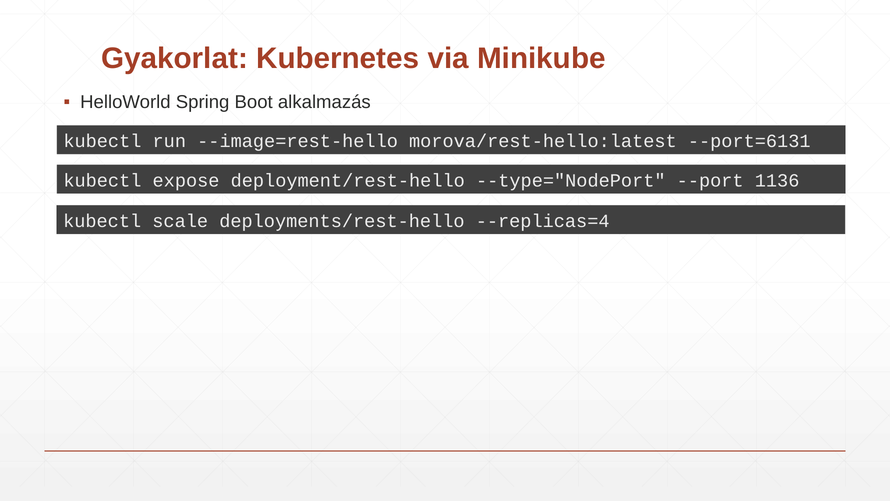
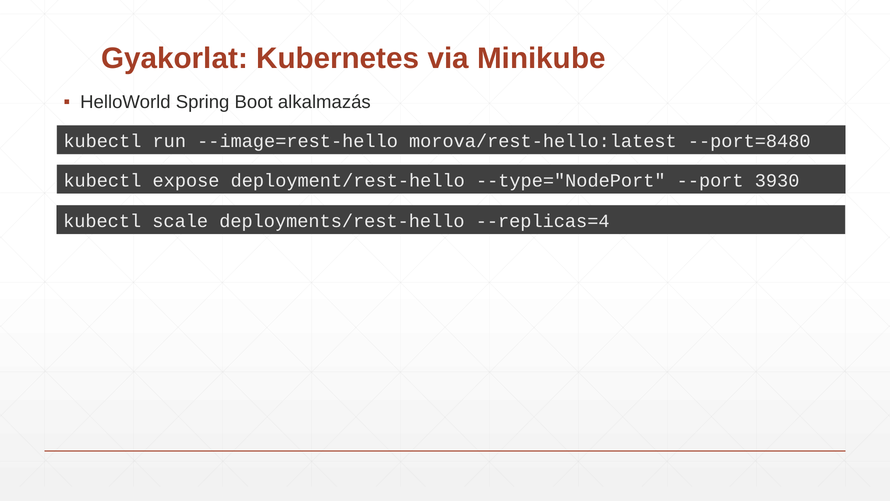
--port=6131: --port=6131 -> --port=8480 (749, 141)
1136: 1136 -> 3930 (777, 180)
